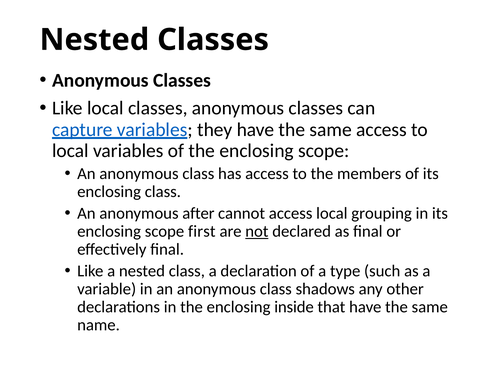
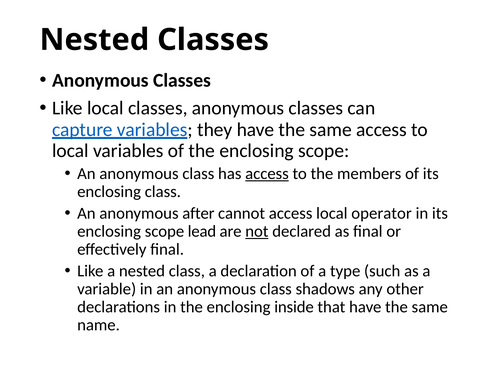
access underline: none -> present (267, 174)
grouping: grouping -> operator (382, 214)
first: first -> lead (202, 232)
